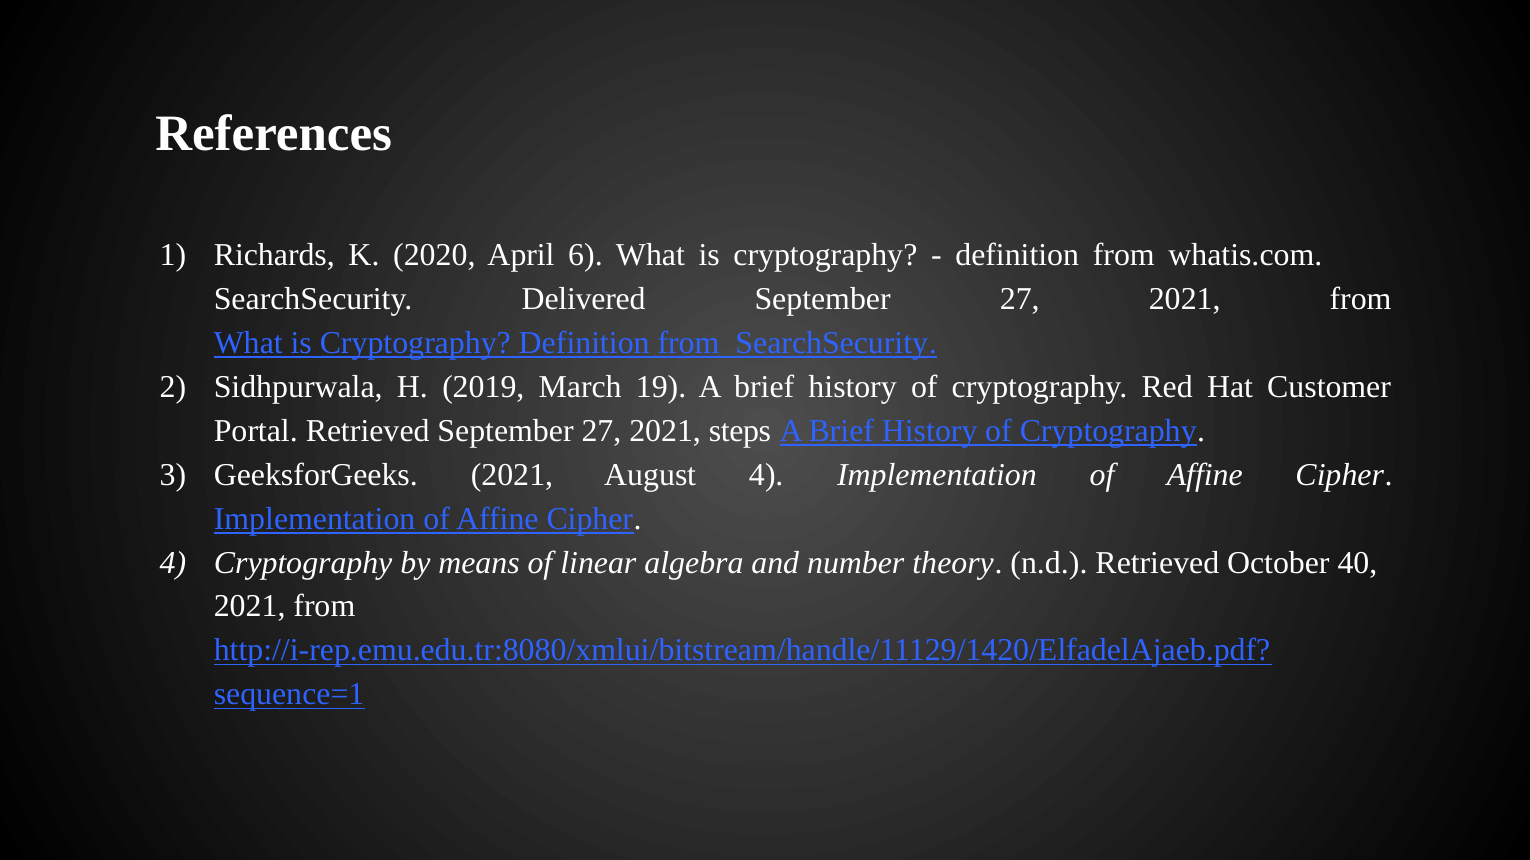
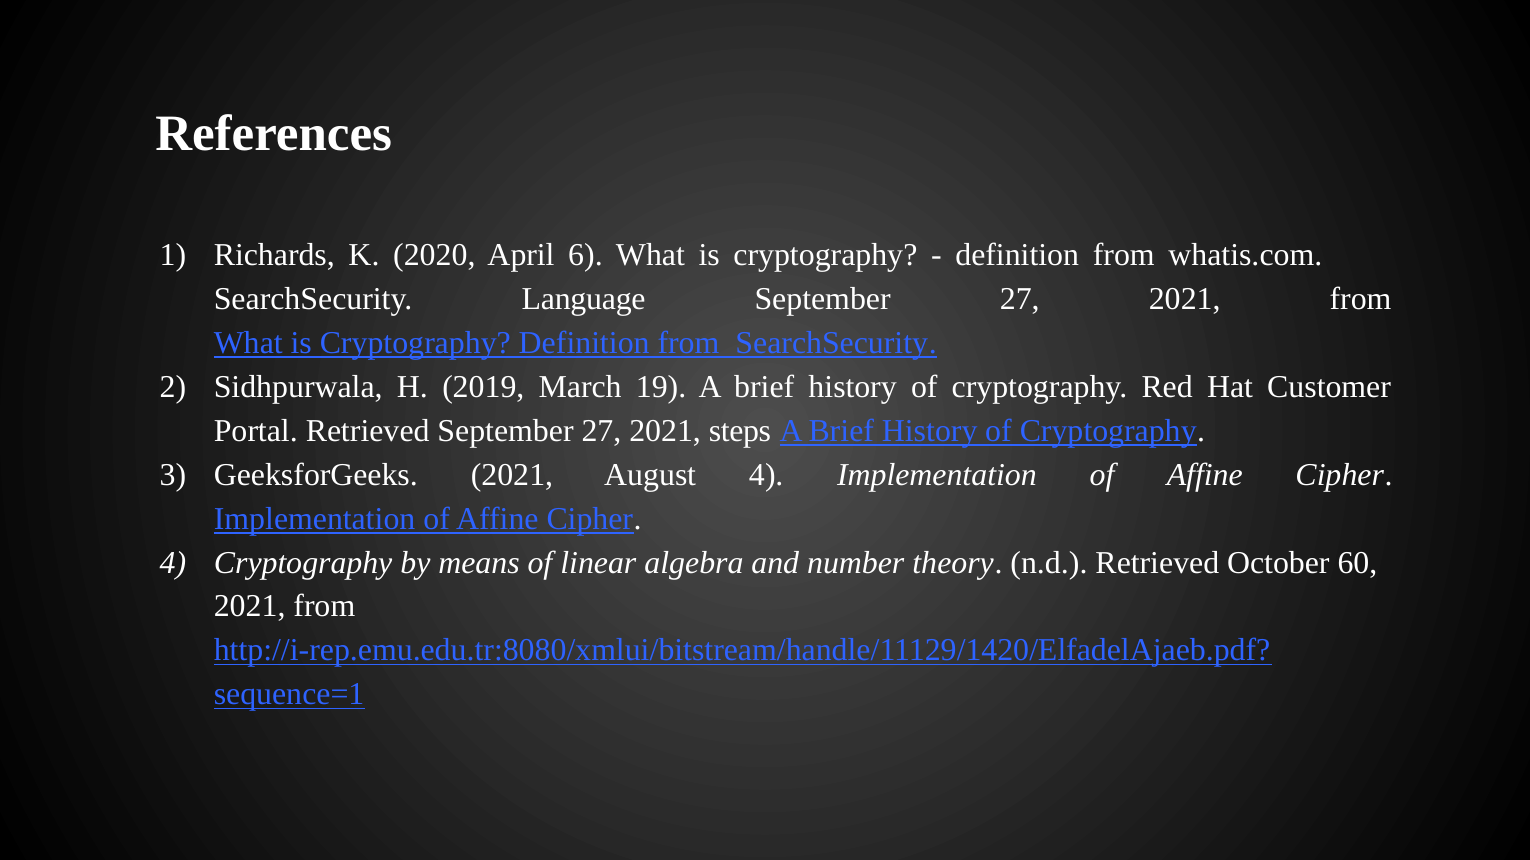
Delivered: Delivered -> Language (584, 299)
40: 40 -> 60 (1357, 563)
